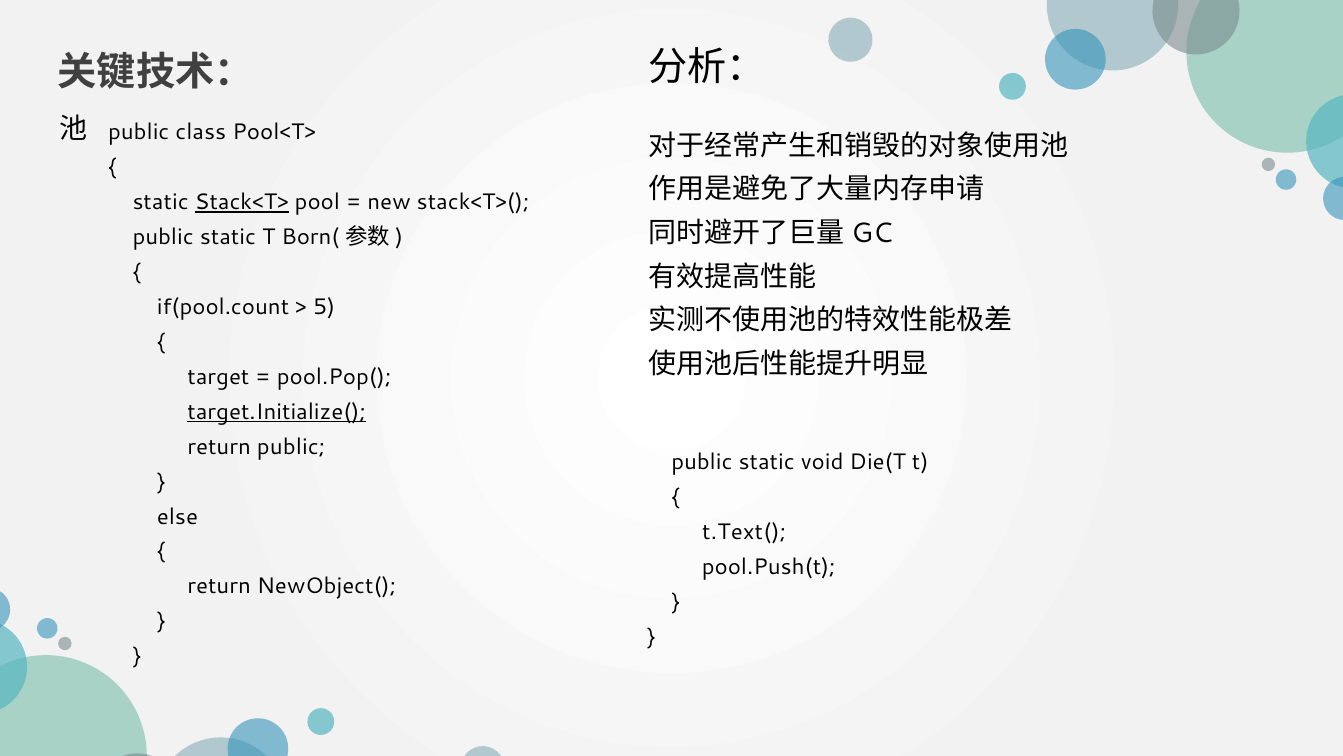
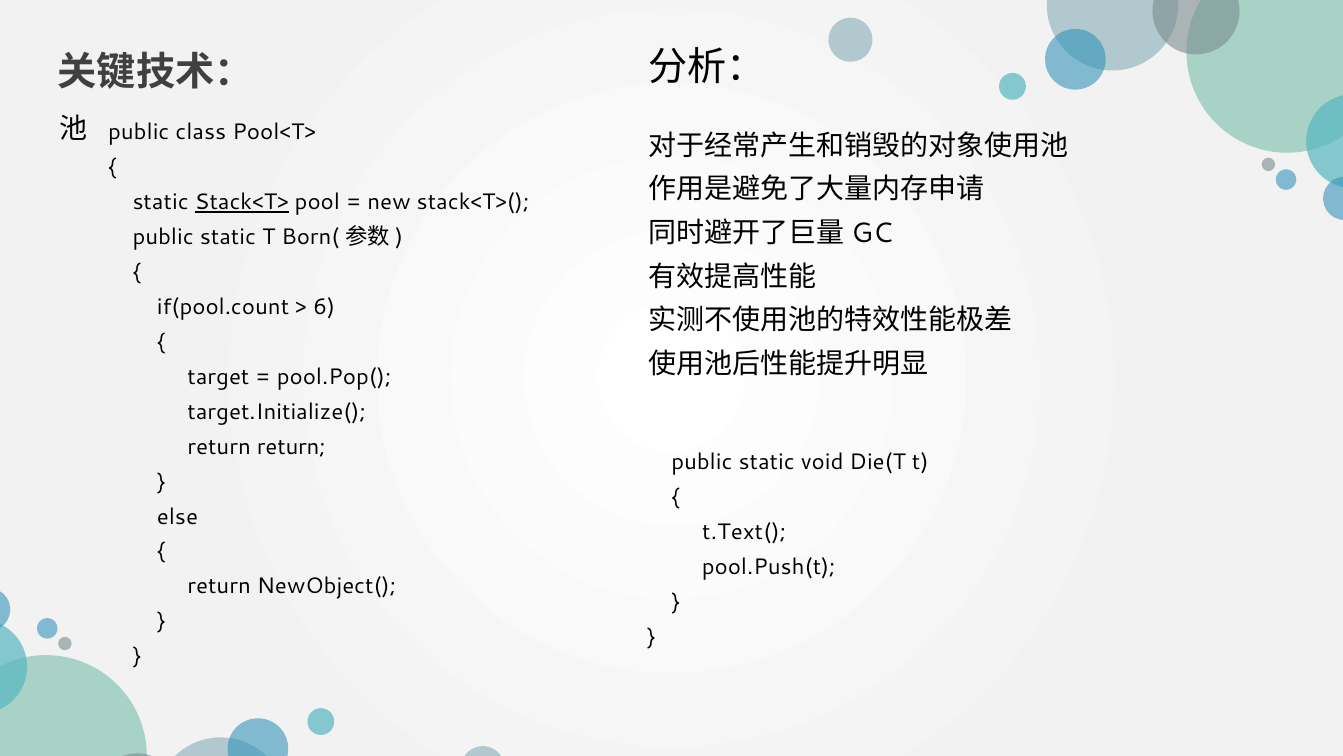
5: 5 -> 6 (324, 307)
target.Initialize( underline: present -> none (277, 412)
return public: public -> return (291, 446)
